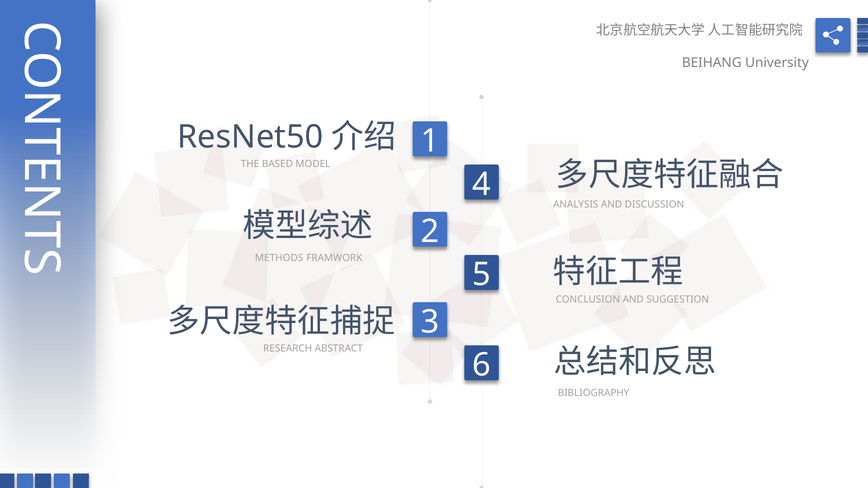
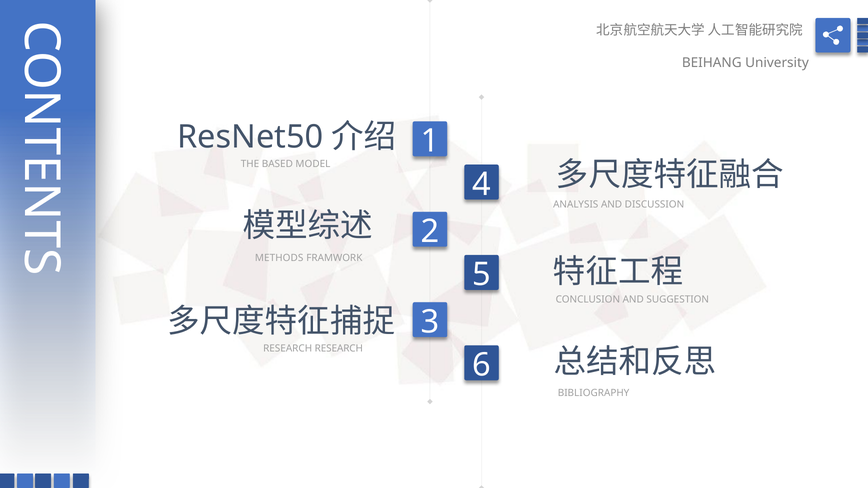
RESEARCH ABSTRACT: ABSTRACT -> RESEARCH (339, 348)
